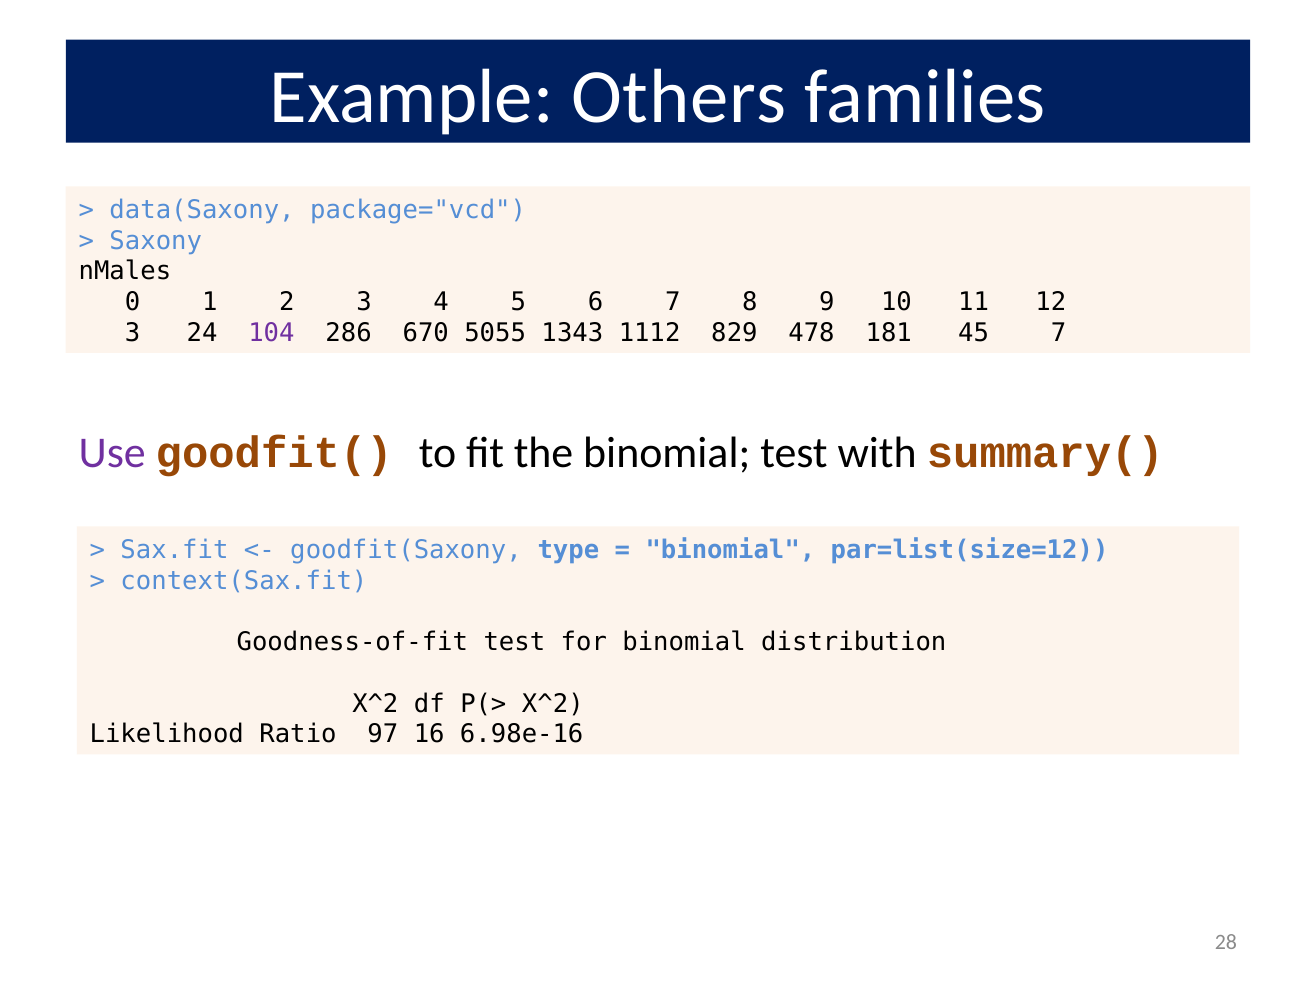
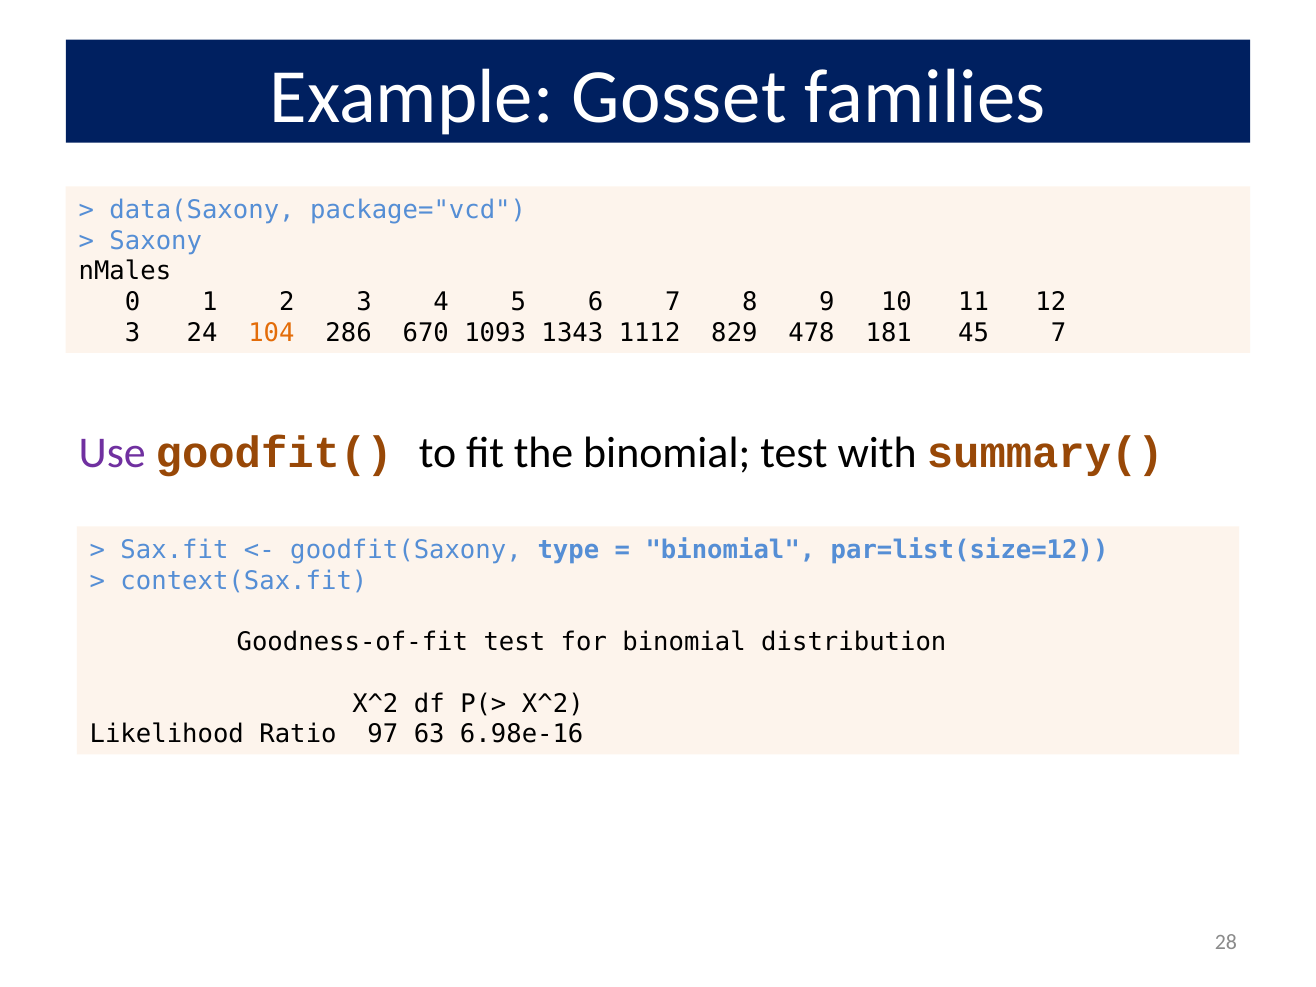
Others: Others -> Gosset (679, 98)
104 colour: purple -> orange (271, 333)
5055: 5055 -> 1093 (495, 333)
16: 16 -> 63 (429, 734)
